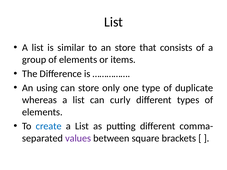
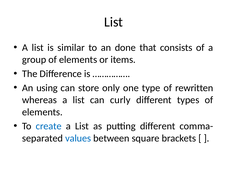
an store: store -> done (125, 48)
duplicate: duplicate -> rewritten (194, 88)
values colour: purple -> blue (78, 138)
